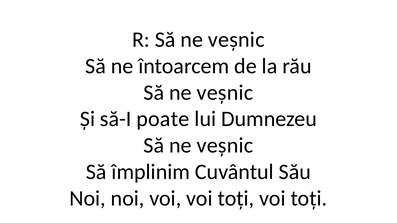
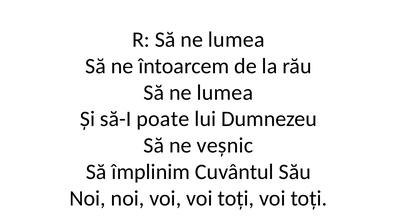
R Să ne veșnic: veșnic -> lumea (236, 40)
veșnic: veșnic -> lumea (225, 93)
